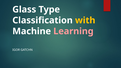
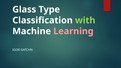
with colour: yellow -> light green (85, 20)
